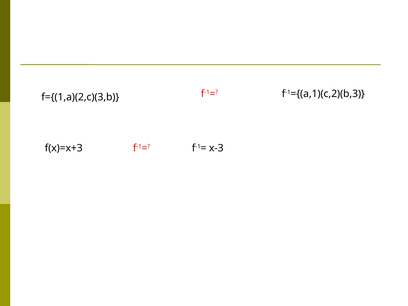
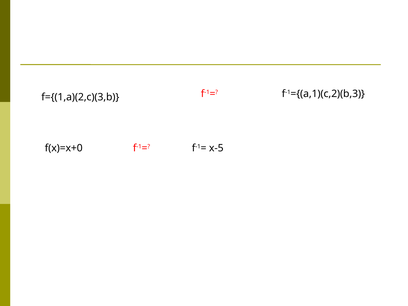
f(x)=x+3: f(x)=x+3 -> f(x)=x+0 (64, 148)
x-3: x-3 -> x-5 (216, 148)
